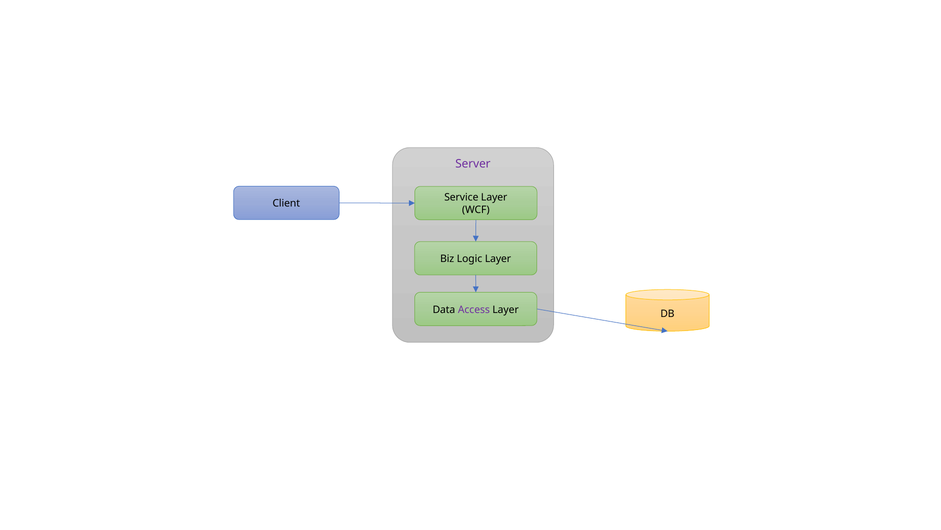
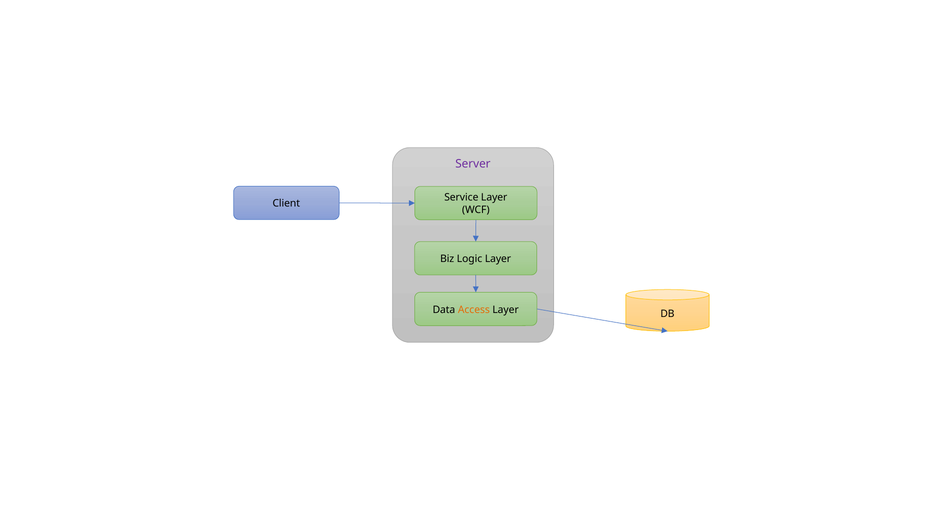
Access colour: purple -> orange (474, 309)
